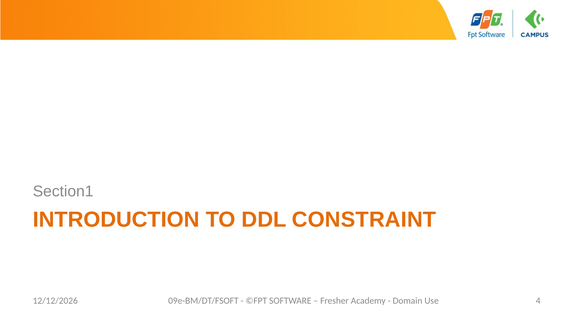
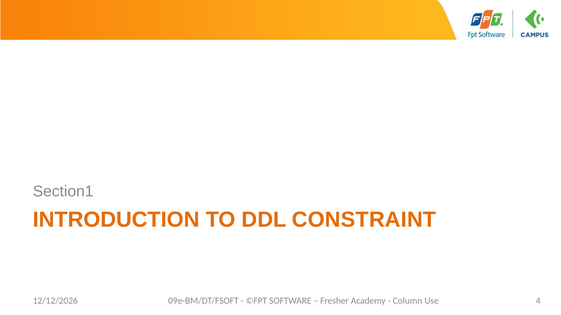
Domain: Domain -> Column (407, 301)
